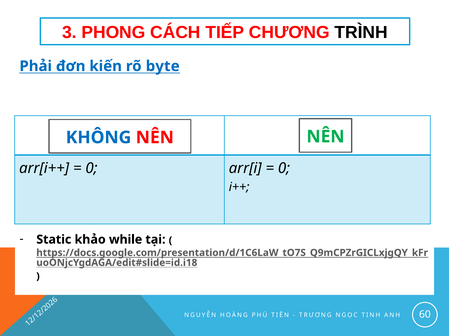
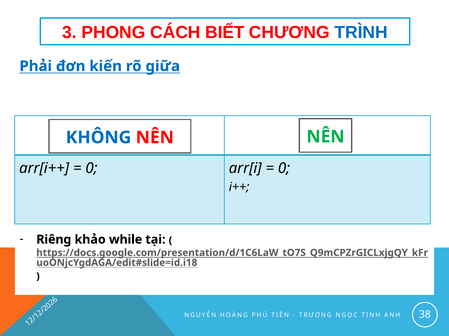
TIẾP: TIẾP -> BIẾT (225, 33)
TRÌNH colour: black -> blue (361, 33)
byte: byte -> giữa (163, 66)
Static: Static -> Riêng (54, 240)
60: 60 -> 38 (425, 315)
